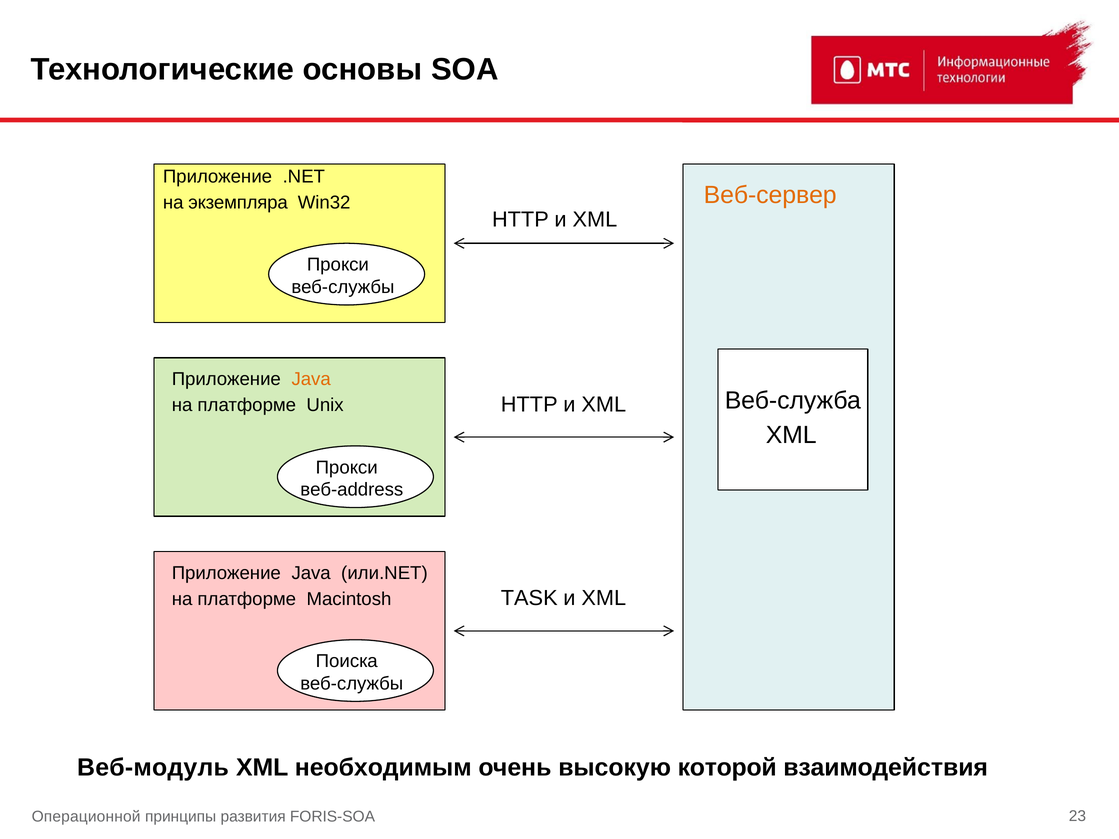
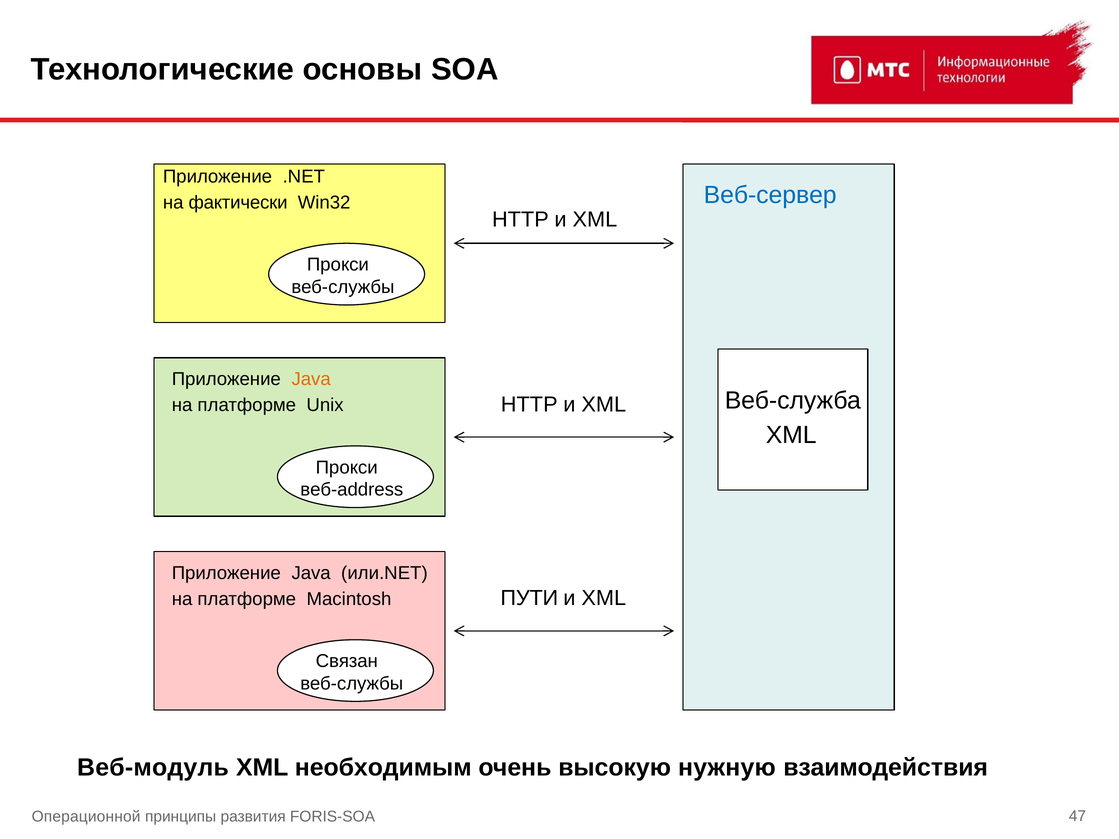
Веб-сервер colour: orange -> blue (770, 195)
экземпляра: экземпляра -> фактически (238, 203)
TASK: TASK -> ПУТИ (529, 598)
Поиска: Поиска -> Связан (347, 661)
которой: которой -> нужную (727, 768)
23: 23 -> 47 (1077, 817)
